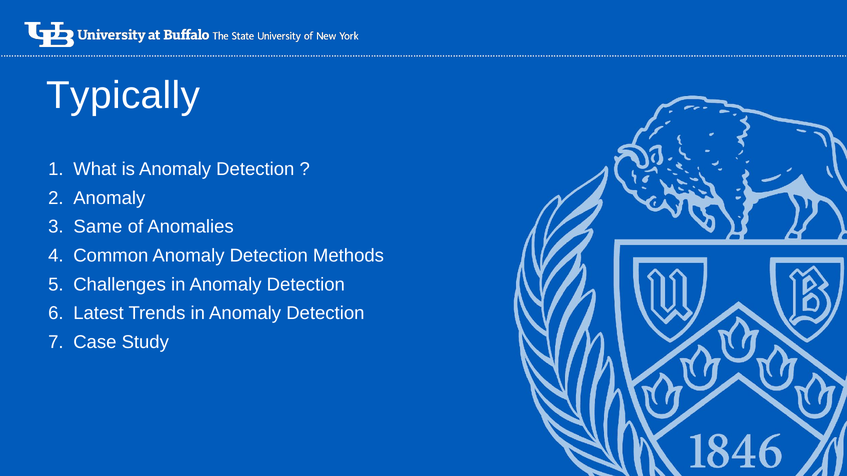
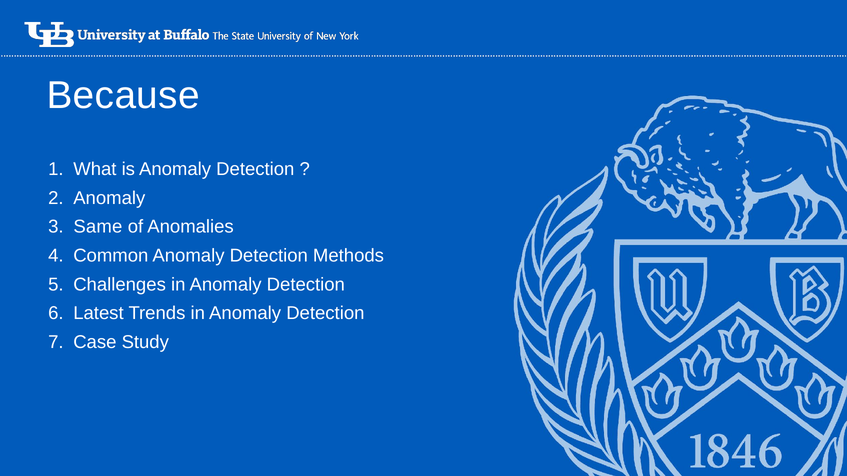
Typically: Typically -> Because (123, 95)
